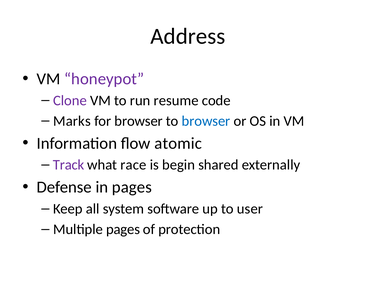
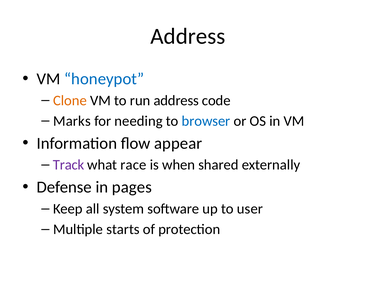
honeypot colour: purple -> blue (104, 79)
Clone colour: purple -> orange (70, 100)
run resume: resume -> address (176, 100)
for browser: browser -> needing (139, 121)
atomic: atomic -> appear (178, 143)
begin: begin -> when (179, 165)
Multiple pages: pages -> starts (123, 229)
